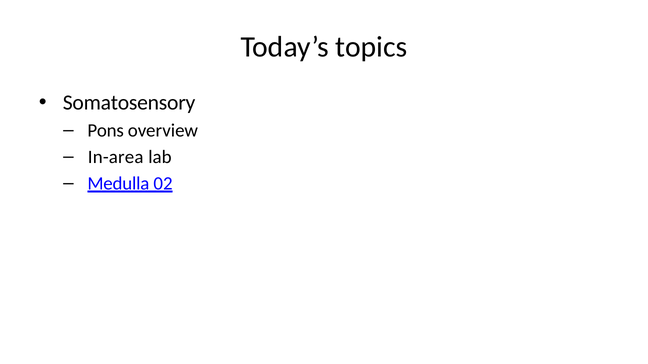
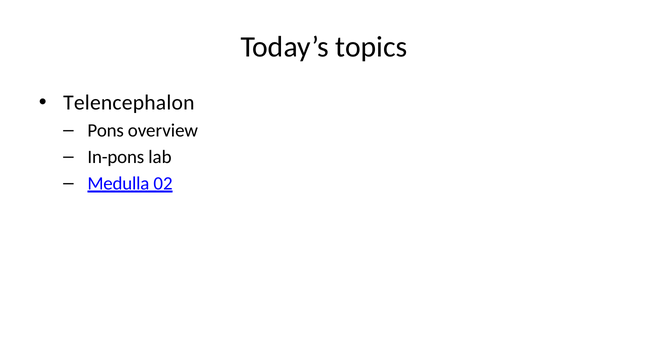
Somatosensory: Somatosensory -> Telencephalon (129, 103)
In-area: In-area -> In-pons (116, 157)
